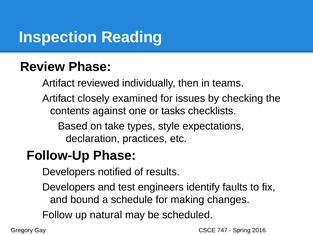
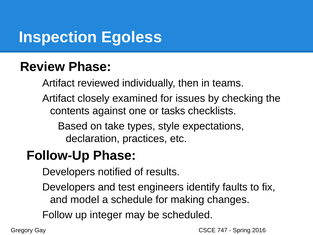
Reading: Reading -> Egoless (132, 37)
bound: bound -> model (85, 200)
natural: natural -> integer (106, 215)
